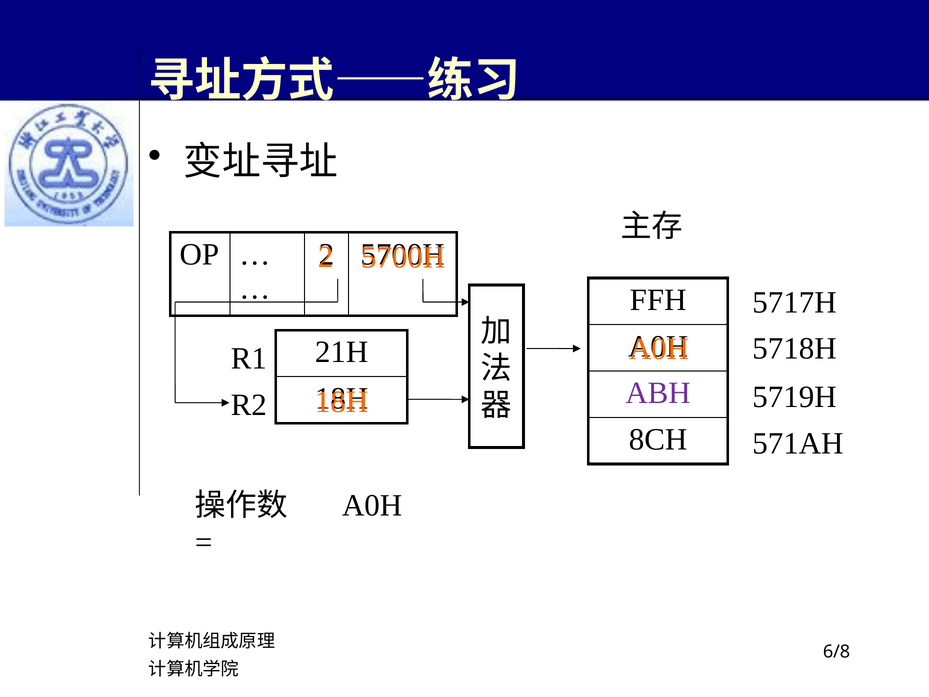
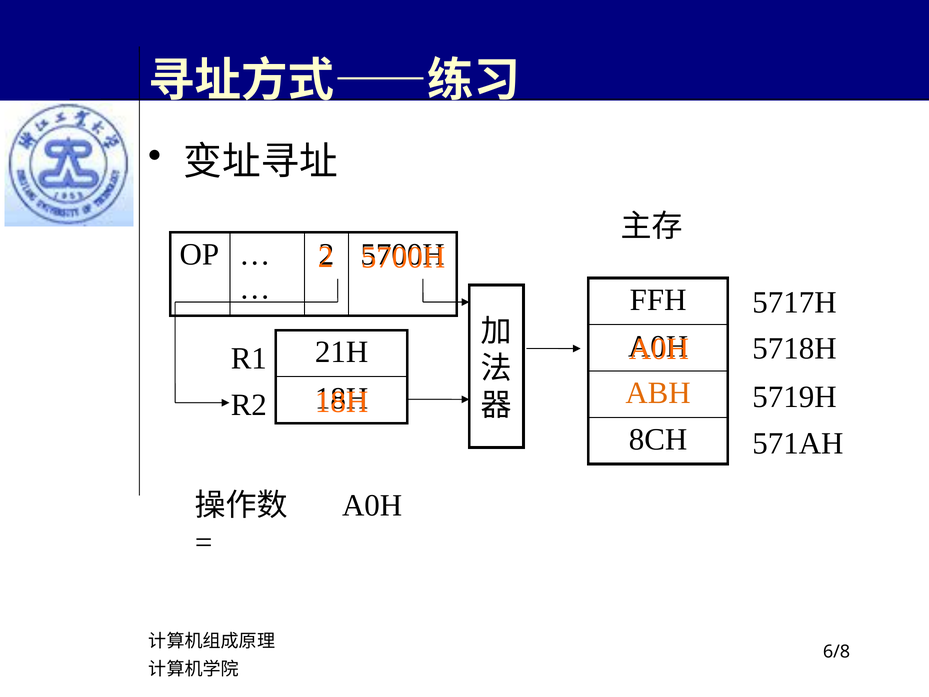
ABH colour: purple -> orange (658, 393)
